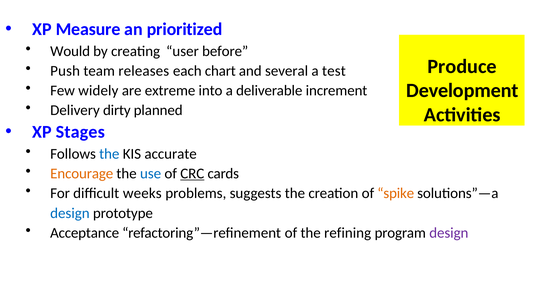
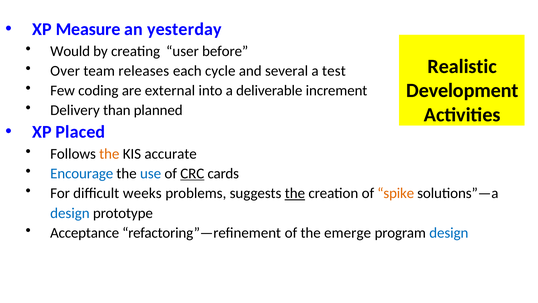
prioritized: prioritized -> yesterday (184, 29)
Produce: Produce -> Realistic (462, 66)
Push: Push -> Over (65, 71)
chart: chart -> cycle (220, 71)
widely: widely -> coding (98, 91)
extreme: extreme -> external (170, 91)
dirty: dirty -> than (117, 110)
Stages: Stages -> Placed (80, 132)
the colour: blue -> orange (109, 154)
Encourage colour: orange -> blue (82, 174)
the underline: none -> present (295, 193)
refining: refining -> emerge (348, 233)
design colour: purple -> blue (449, 233)
